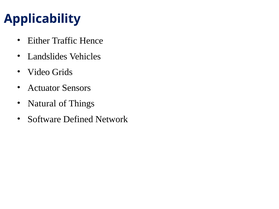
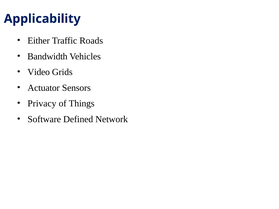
Hence: Hence -> Roads (91, 41)
Landslides: Landslides -> Bandwidth (47, 56)
Natural: Natural -> Privacy (42, 104)
